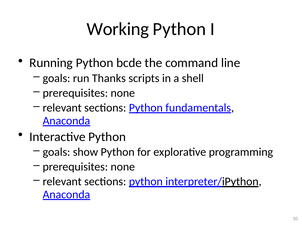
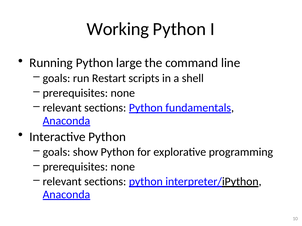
bcde: bcde -> large (129, 63)
Thanks: Thanks -> Restart (109, 78)
